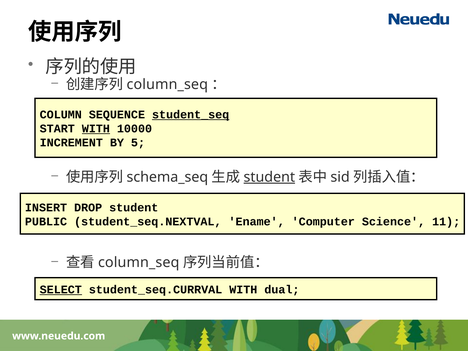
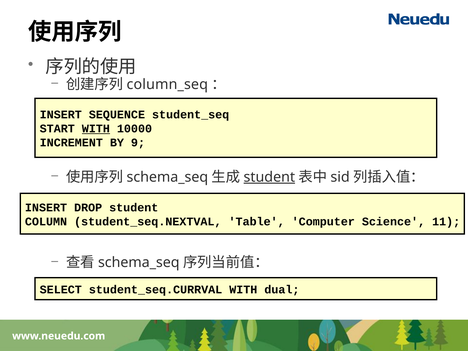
COLUMN: COLUMN -> INSERT (61, 115)
student_seq underline: present -> none (191, 115)
5: 5 -> 9 (138, 143)
PUBLIC: PUBLIC -> COLUMN (46, 222)
Ename: Ename -> Table (257, 222)
column_seq: column_seq -> schema_seq (139, 263)
SELECT underline: present -> none (61, 290)
